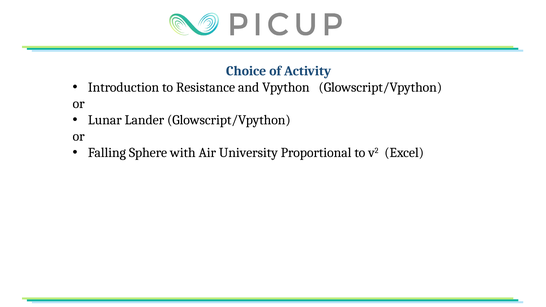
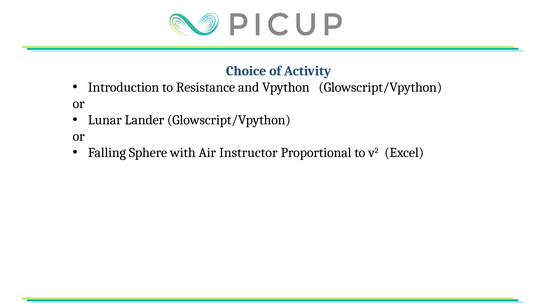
University: University -> Instructor (248, 153)
